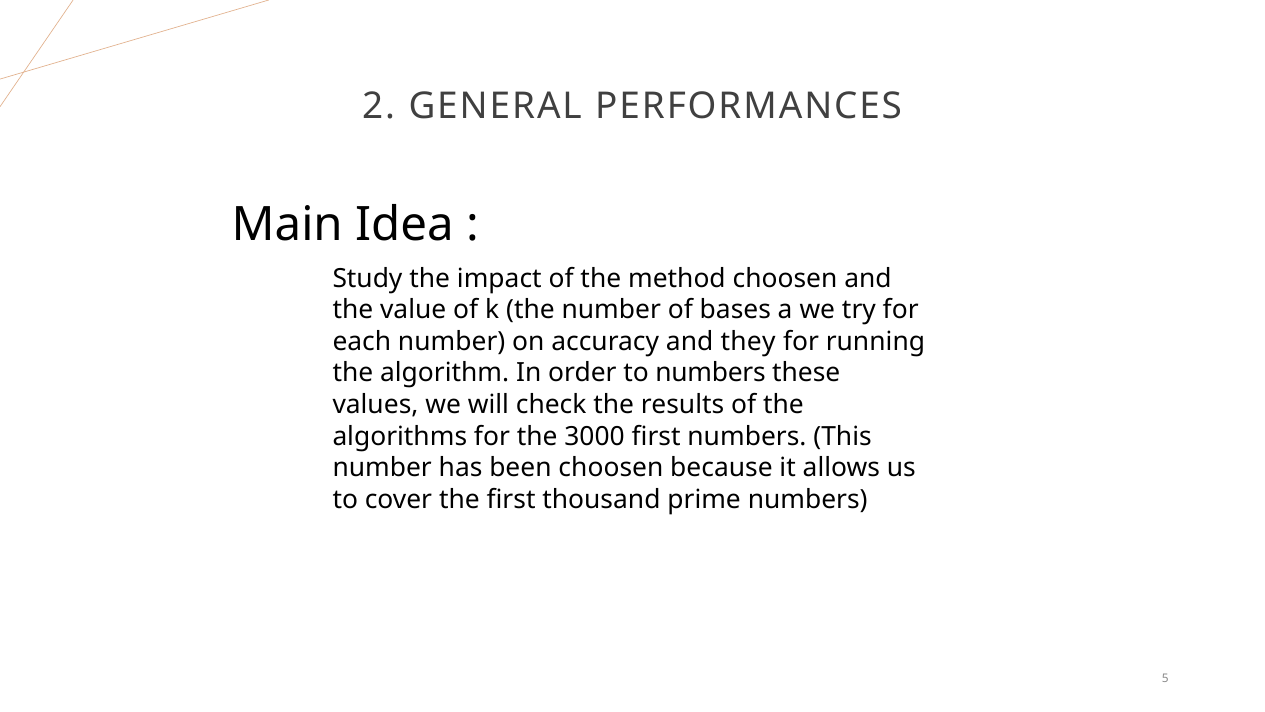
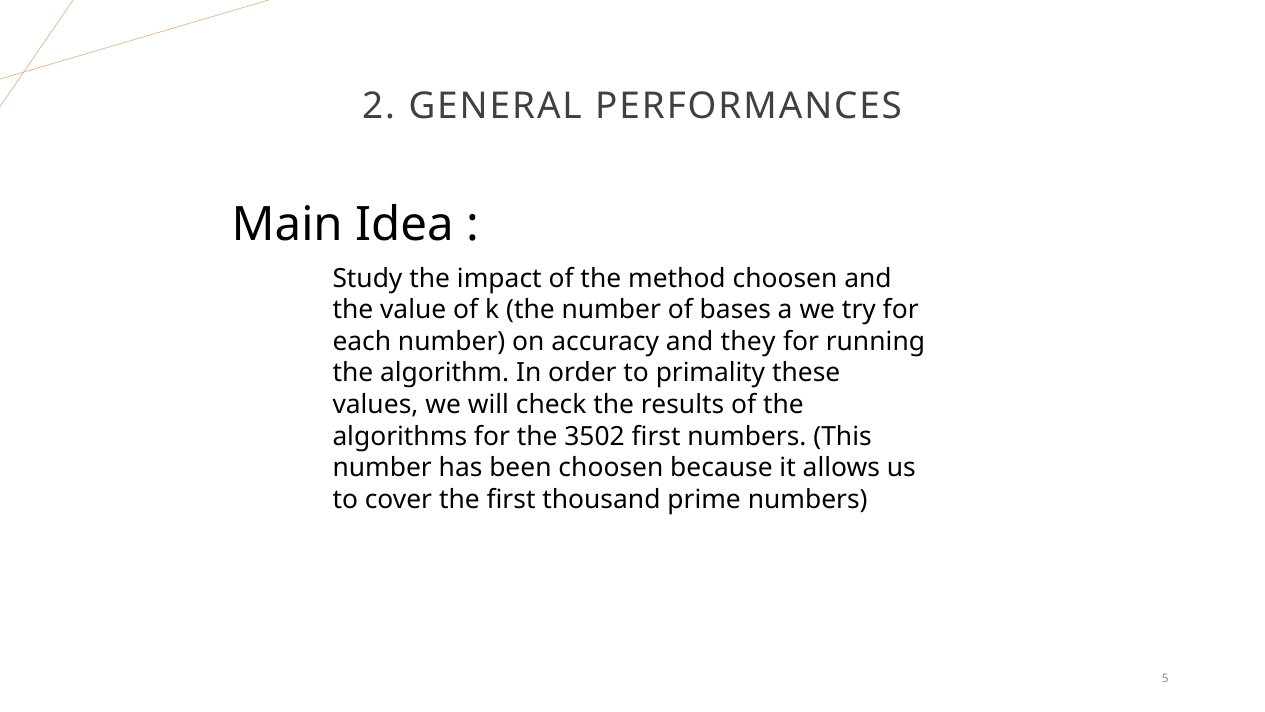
to numbers: numbers -> primality (710, 373)
3000: 3000 -> 3502 (595, 436)
